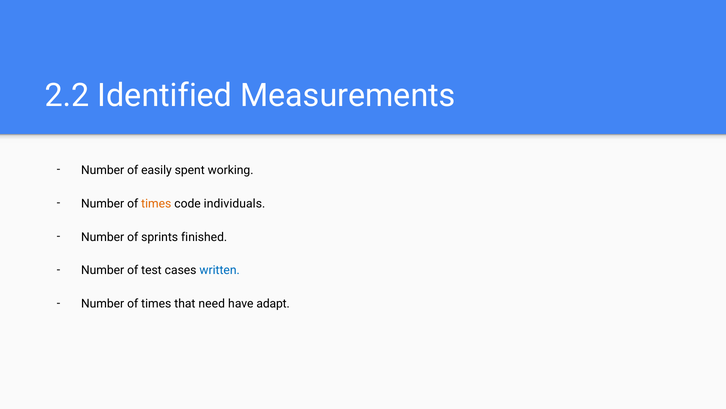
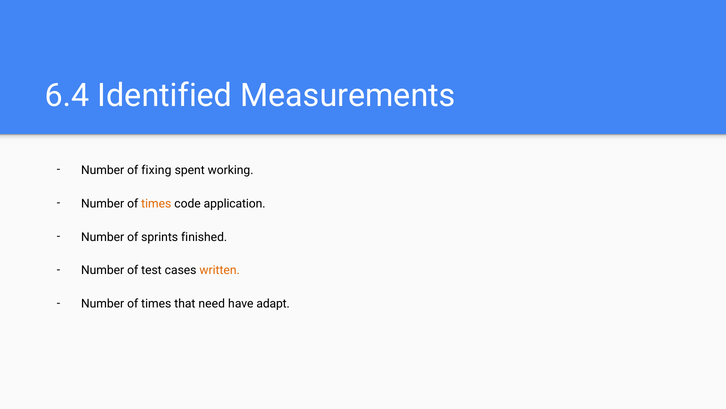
2.2: 2.2 -> 6.4 (67, 95)
easily: easily -> fixing (156, 170)
individuals: individuals -> application (235, 203)
written colour: blue -> orange (220, 270)
